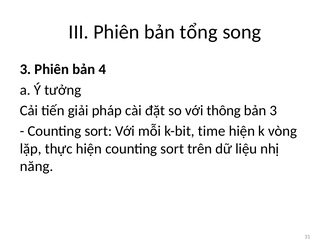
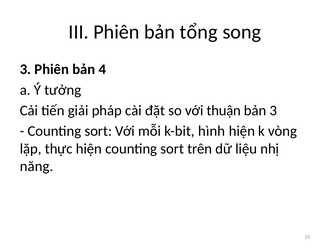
thông: thông -> thuận (224, 110)
time: time -> hình (212, 131)
